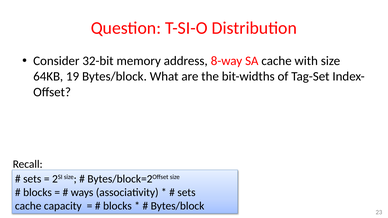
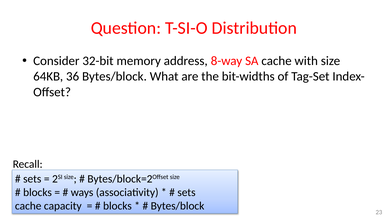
19: 19 -> 36 (73, 77)
